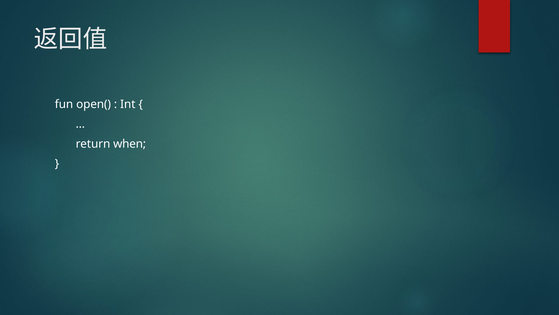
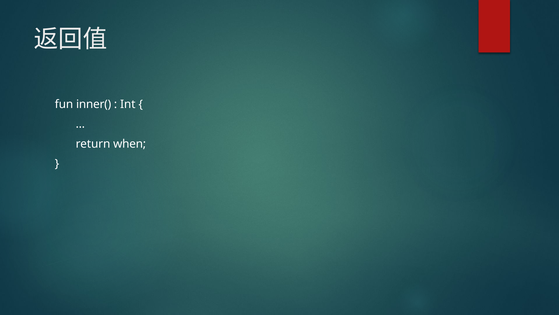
open(: open( -> inner( (94, 104)
